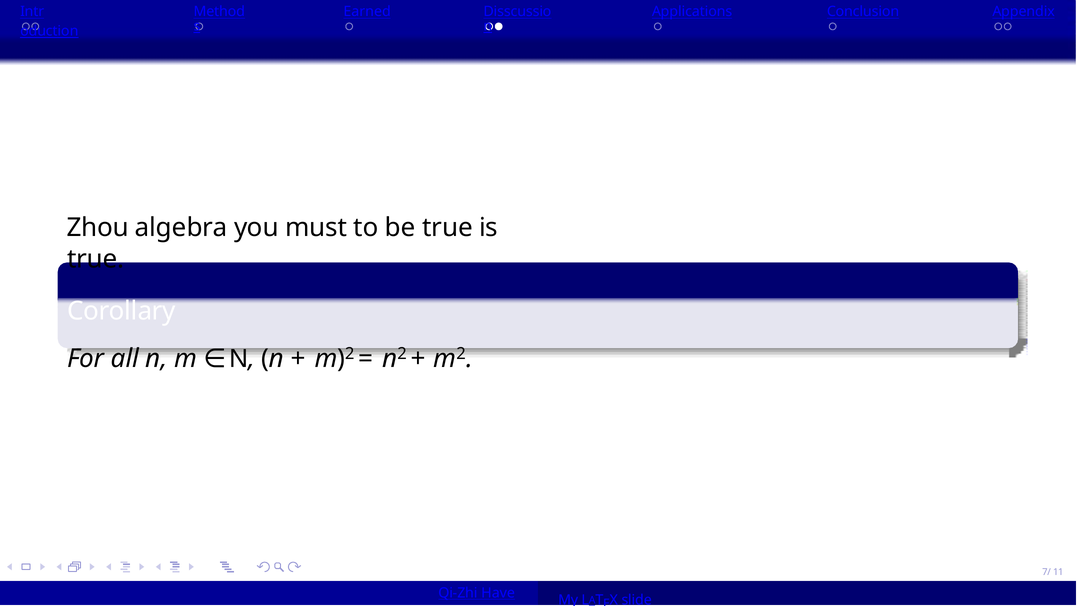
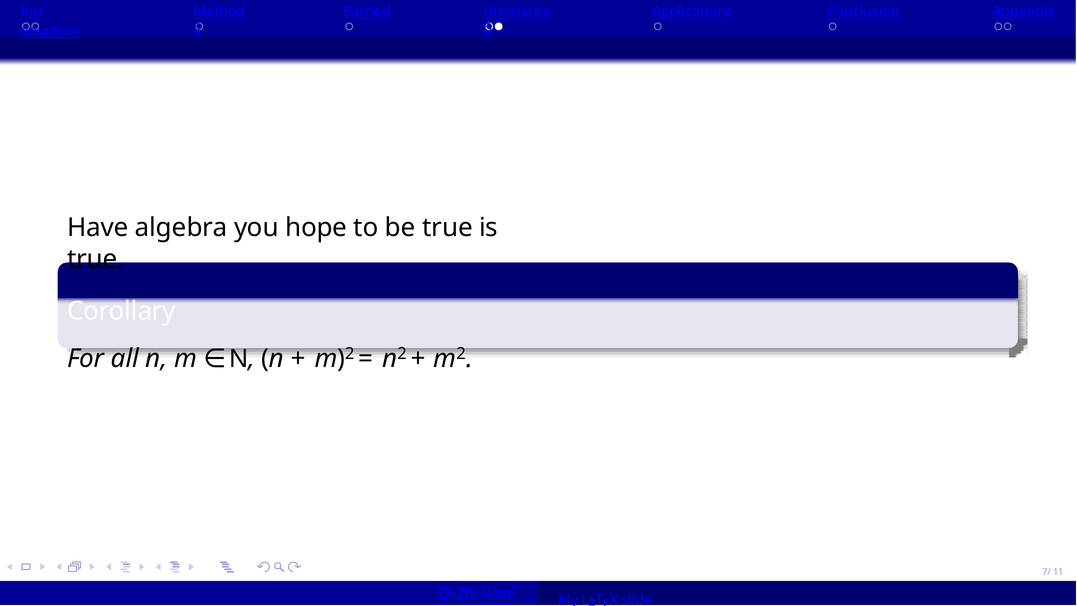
Zhou: Zhou -> Have (98, 228)
must: must -> hope (316, 228)
